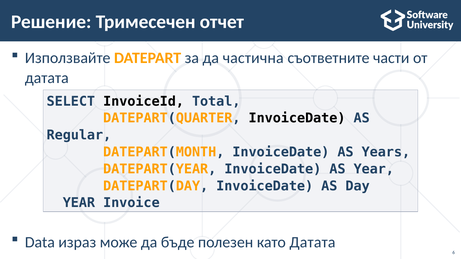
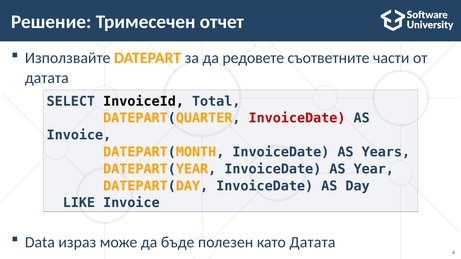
частична: частична -> редовете (253, 58)
InvoiceDate colour: black -> red (297, 118)
Regular: Regular -> Invoice (79, 135)
YEAR: YEAR -> LIKE (79, 203)
